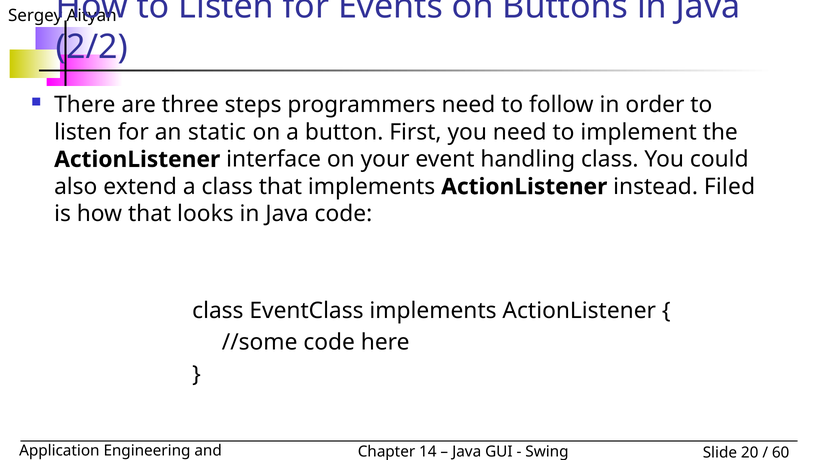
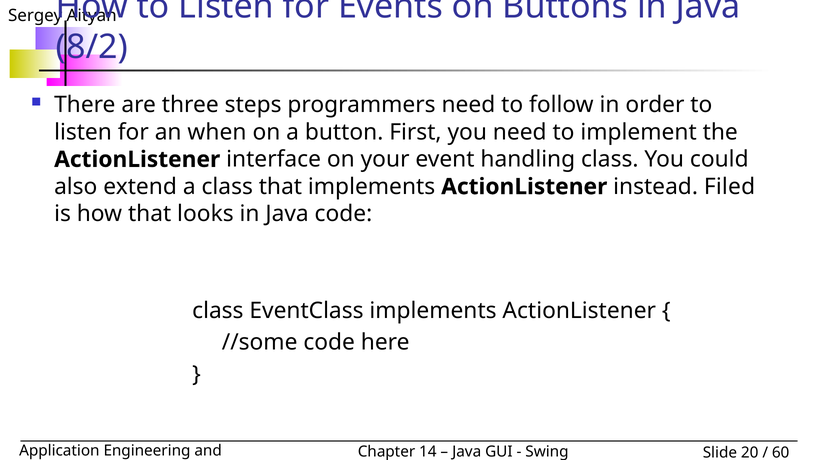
2/2: 2/2 -> 8/2 (92, 47)
static: static -> when (217, 132)
